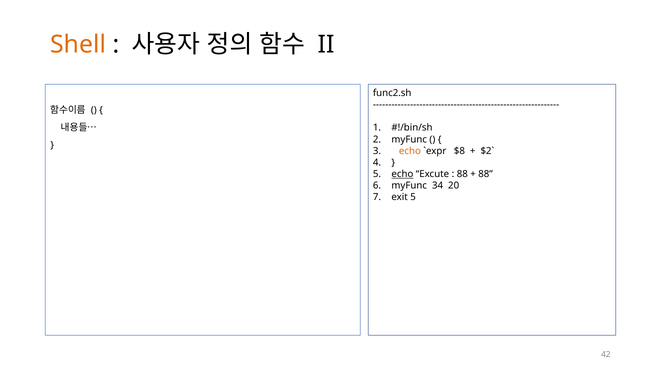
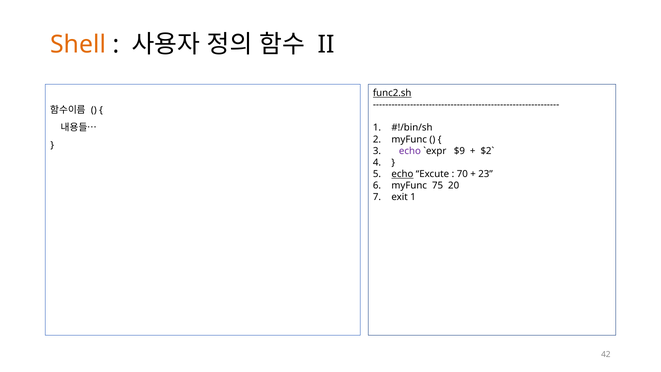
func2.sh underline: none -> present (392, 93)
echo colour: orange -> purple (410, 151)
$8: $8 -> $9 (459, 151)
88: 88 -> 70 (462, 174)
88: 88 -> 23 (486, 174)
34: 34 -> 75 (438, 186)
exit 5: 5 -> 1 (413, 197)
